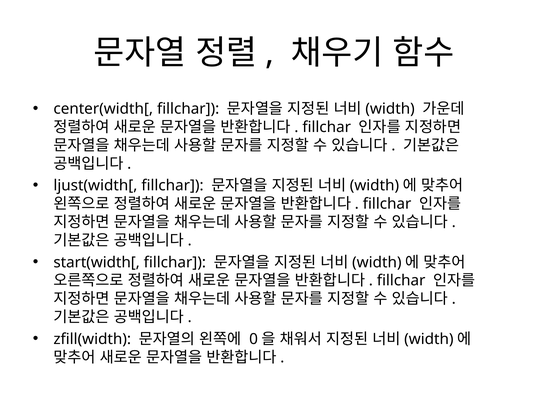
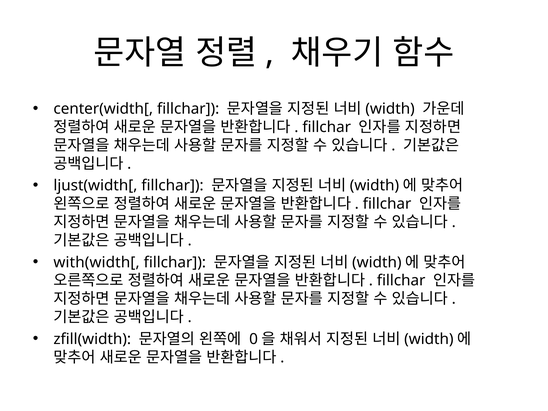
start(width[: start(width[ -> with(width[ (97, 262)
